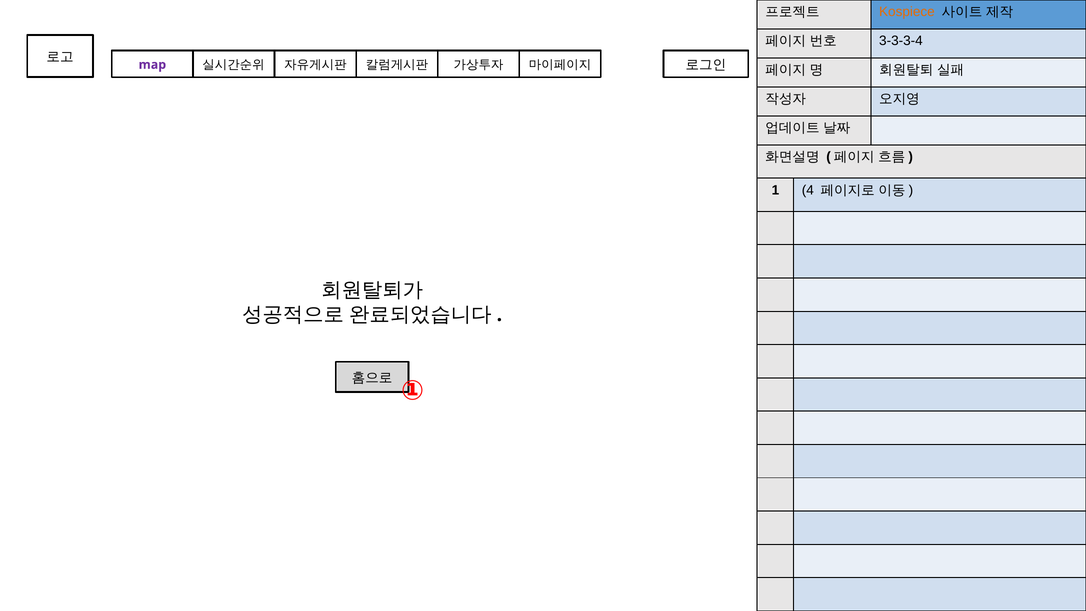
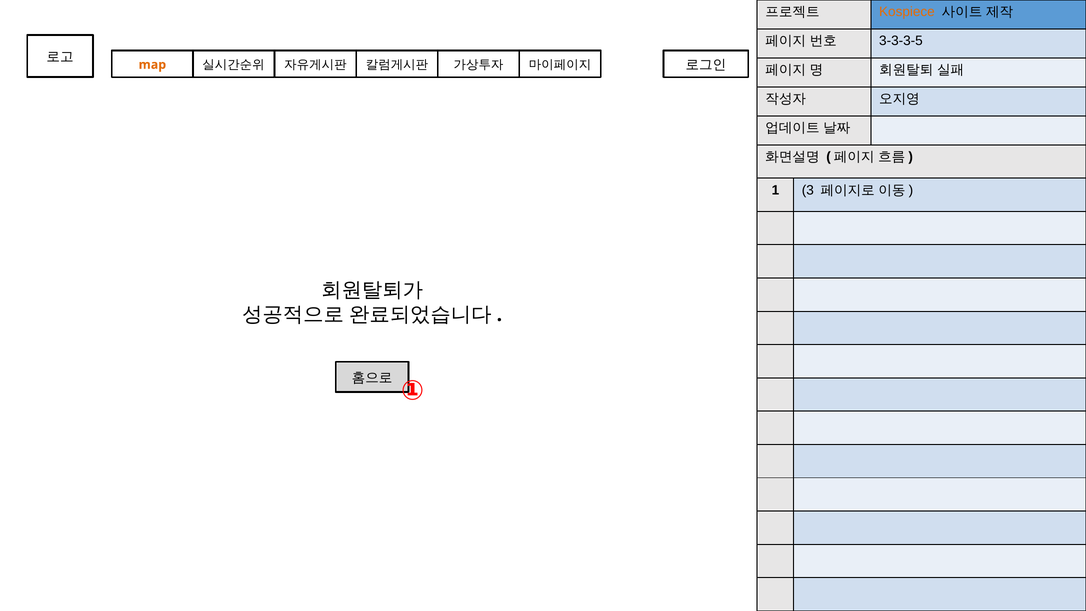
3-3-3-4: 3-3-3-4 -> 3-3-3-5 (901, 41)
map colour: purple -> orange (152, 65)
4: 4 -> 3 (808, 190)
